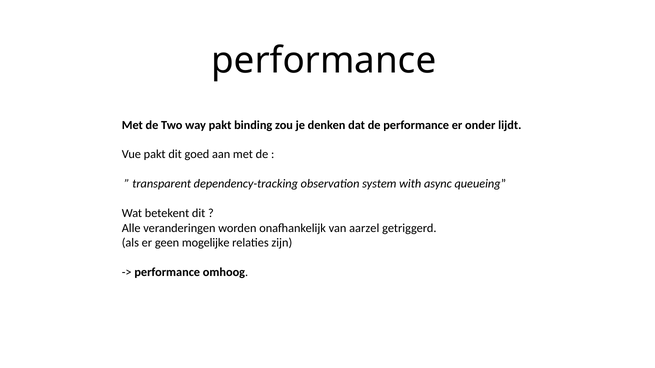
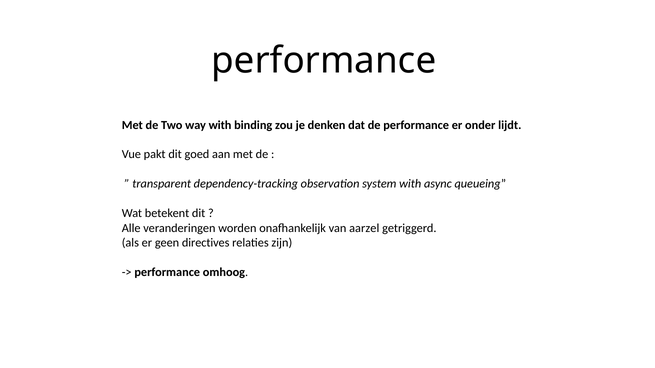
way pakt: pakt -> with (220, 125)
mogelijke: mogelijke -> directives (206, 243)
